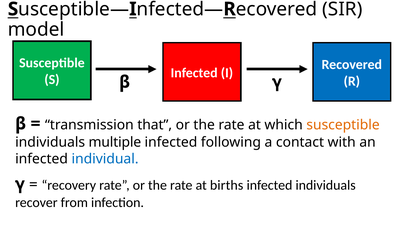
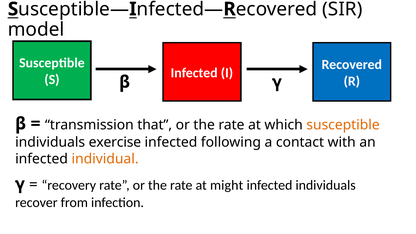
multiple: multiple -> exercise (115, 142)
individual colour: blue -> orange (105, 159)
births: births -> might (227, 185)
